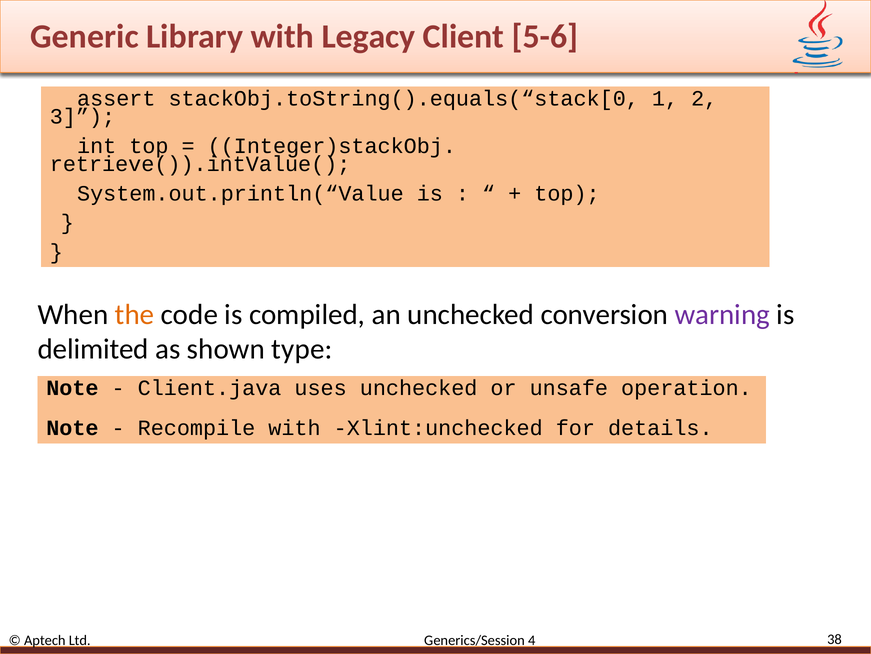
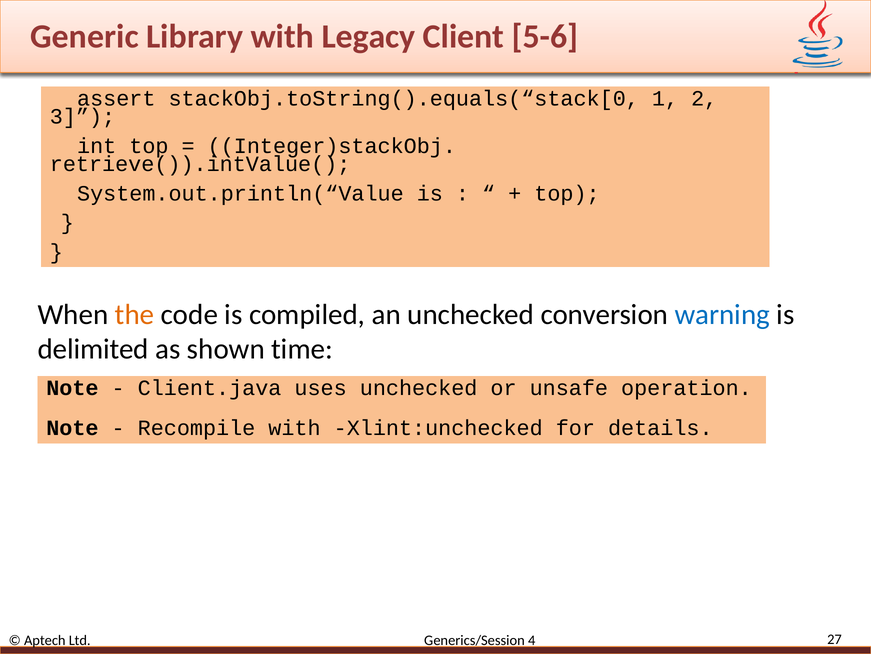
warning colour: purple -> blue (722, 314)
type: type -> time (302, 349)
38: 38 -> 27 (834, 639)
